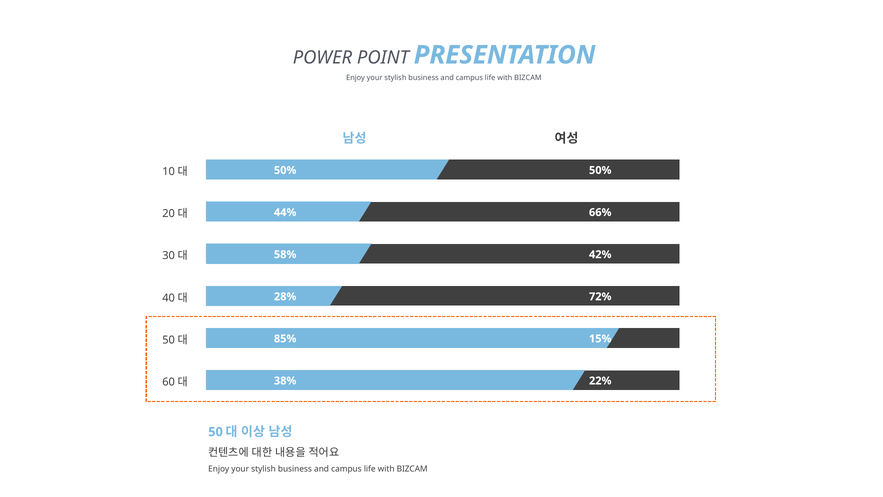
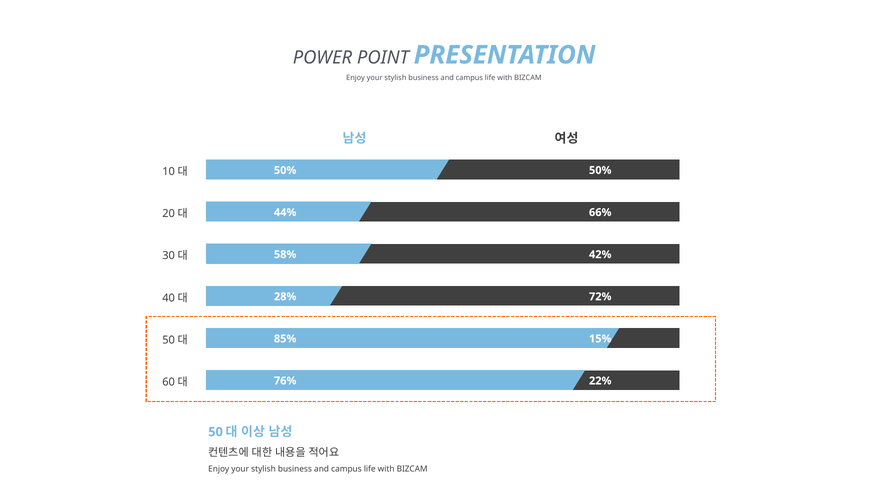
38%: 38% -> 76% (285, 381)
